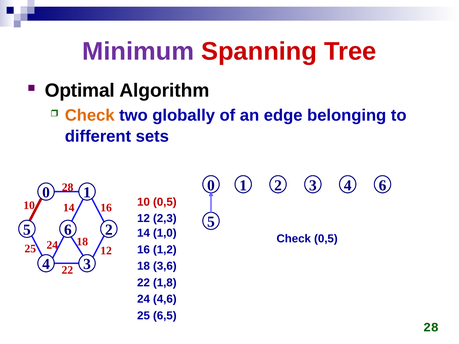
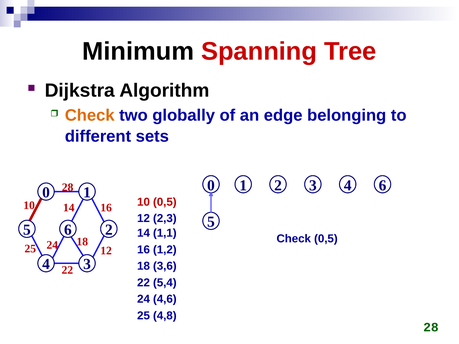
Minimum colour: purple -> black (138, 51)
Optimal: Optimal -> Dijkstra (80, 91)
1,0: 1,0 -> 1,1 (165, 233)
1,8: 1,8 -> 5,4 (165, 283)
6,5: 6,5 -> 4,8 (165, 316)
